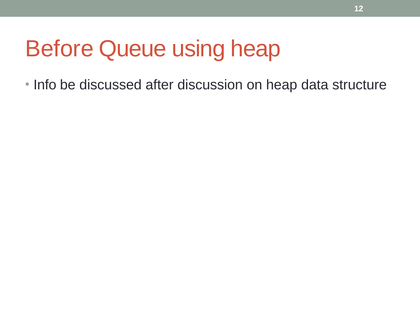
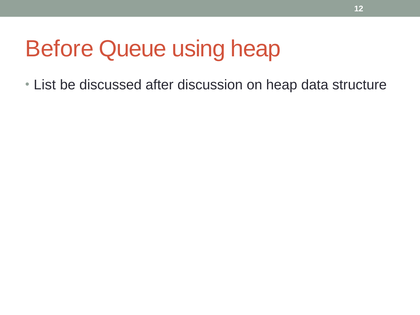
Info: Info -> List (45, 85)
